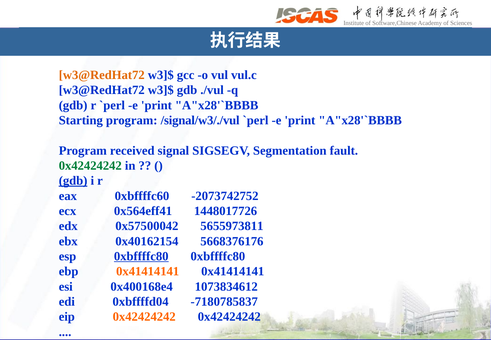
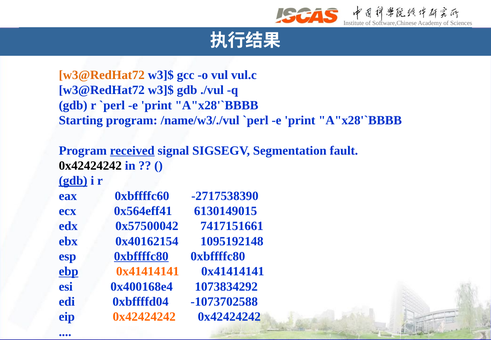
/signal/w3/./vul: /signal/w3/./vul -> /name/w3/./vul (200, 120)
received underline: none -> present (132, 151)
0x42424242 colour: green -> black (90, 166)
-2073742752: -2073742752 -> -2717538390 (225, 196)
1448017726: 1448017726 -> 6130149015 (226, 211)
5655973811: 5655973811 -> 7417151661 (232, 226)
5668376176: 5668376176 -> 1095192148 (232, 241)
ebp underline: none -> present (69, 271)
1073834612: 1073834612 -> 1073834292 (226, 287)
-7180785837: -7180785837 -> -1073702588 (224, 302)
